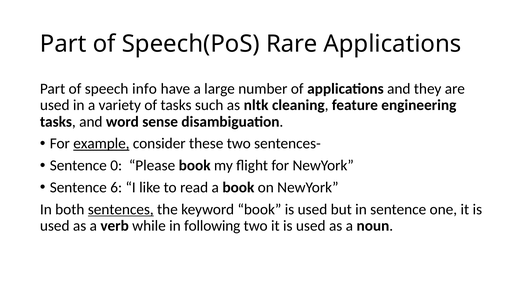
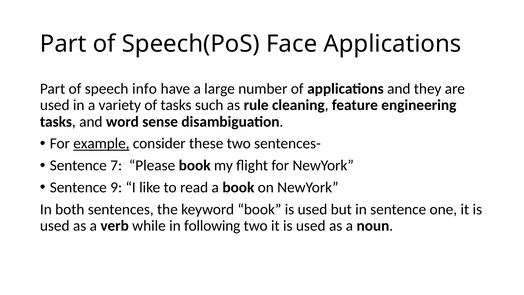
Rare: Rare -> Face (292, 44)
nltk: nltk -> rule (256, 105)
0: 0 -> 7 (116, 165)
6: 6 -> 9 (116, 187)
sentences underline: present -> none (121, 209)
